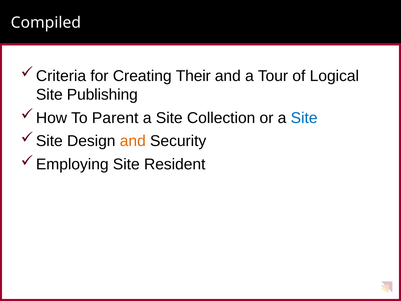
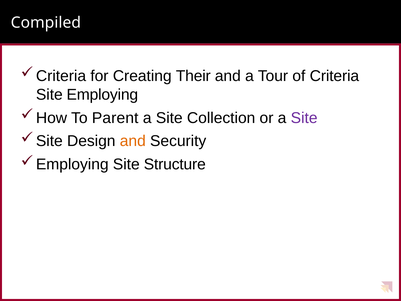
Logical: Logical -> Criteria (334, 76)
Publishing: Publishing -> Employing (102, 95)
Site colour: blue -> purple (304, 118)
Resident: Resident -> Structure (175, 164)
